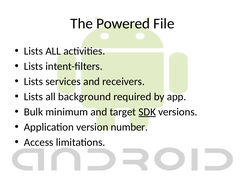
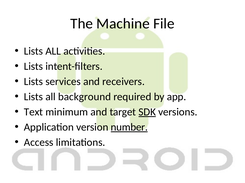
Powered: Powered -> Machine (123, 24)
Bulk: Bulk -> Text (33, 112)
number underline: none -> present (129, 128)
